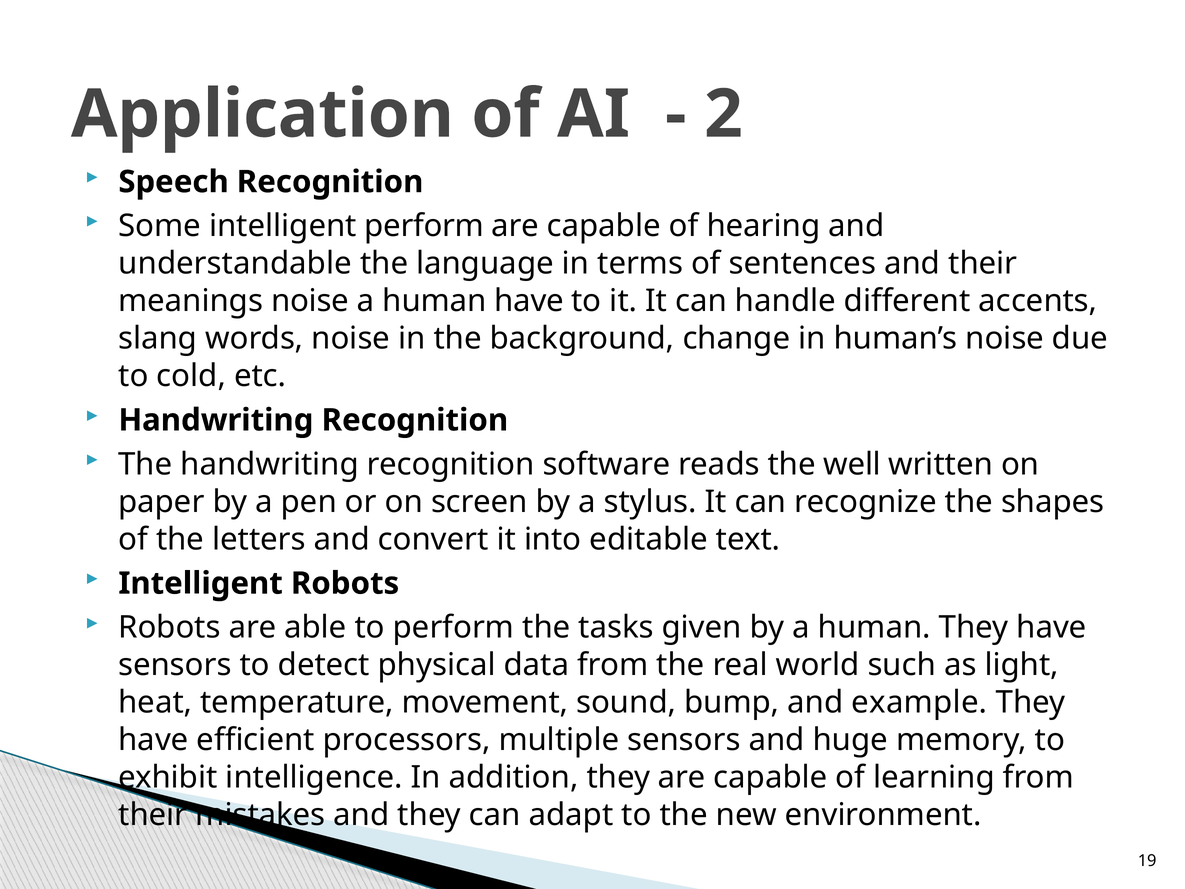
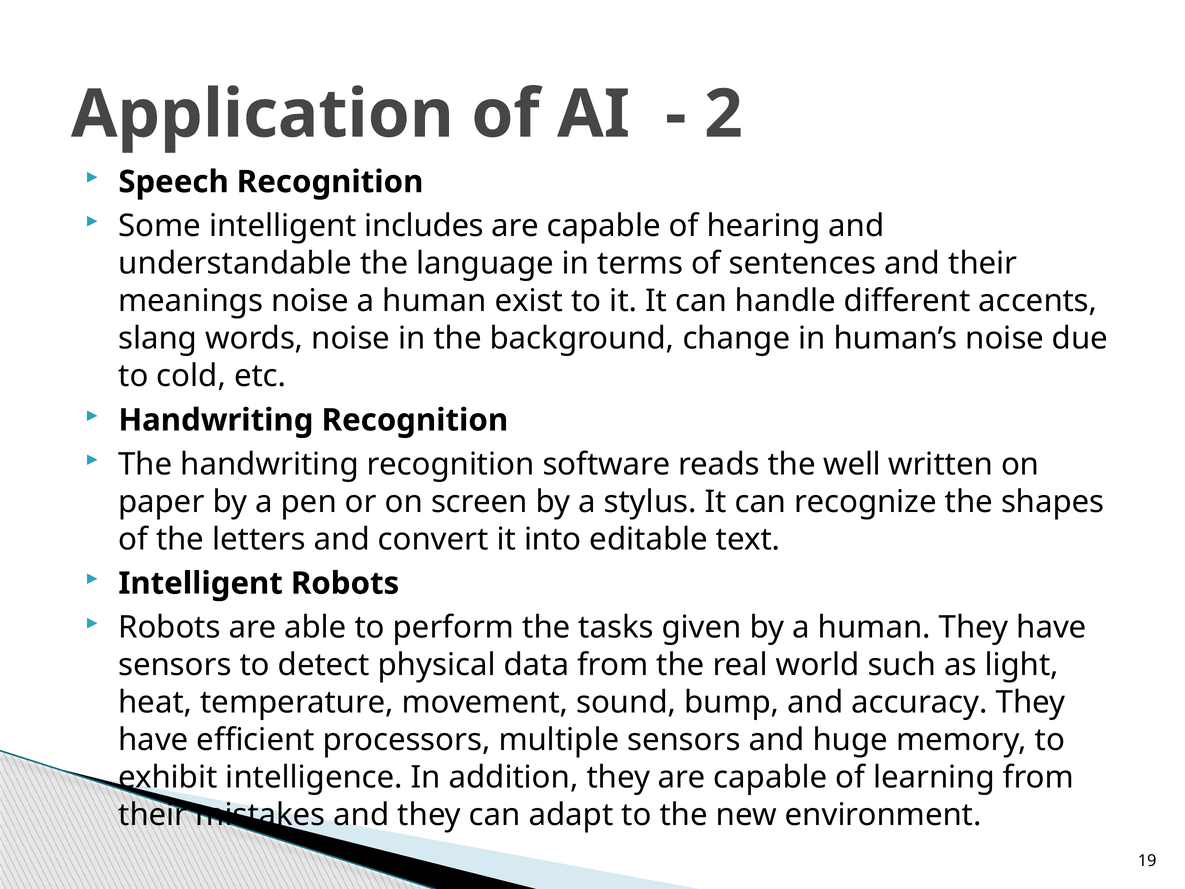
intelligent perform: perform -> includes (424, 226)
human have: have -> exist (529, 301)
example: example -> accuracy (920, 702)
